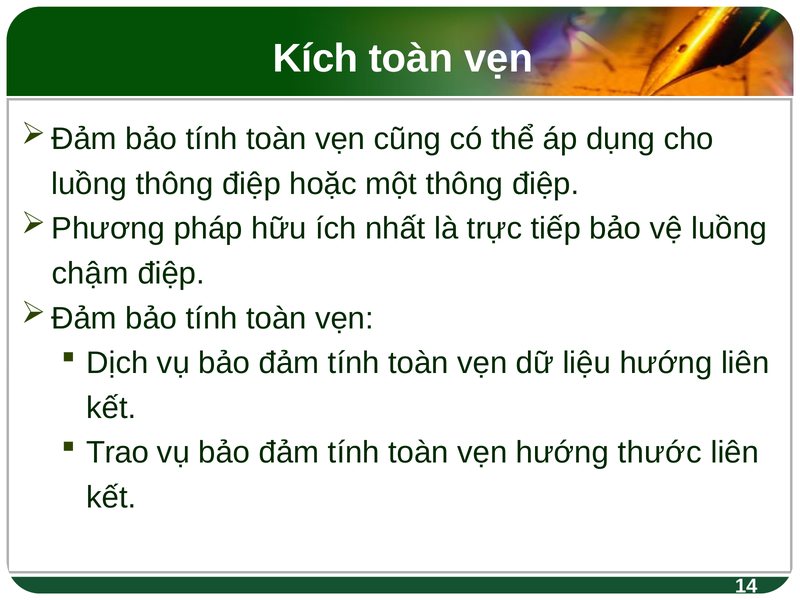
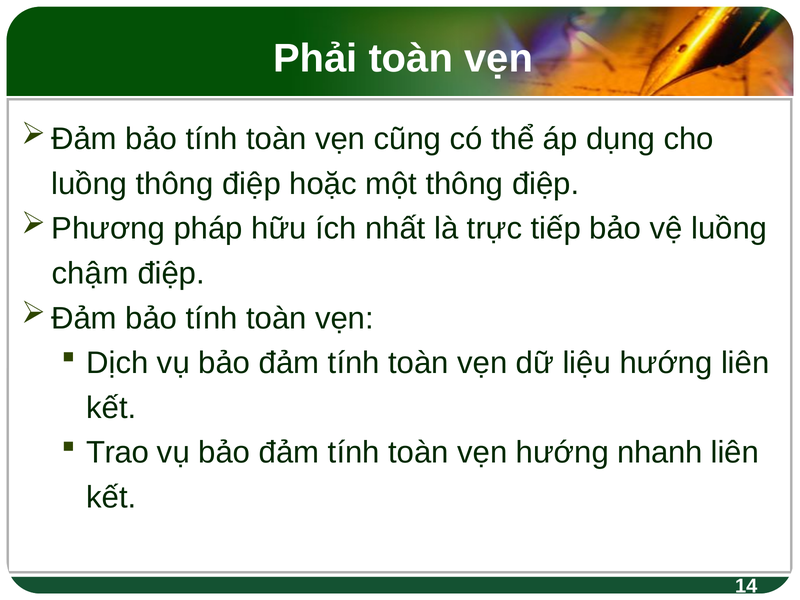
Kích: Kích -> Phải (315, 59)
thước: thước -> nhanh (660, 453)
